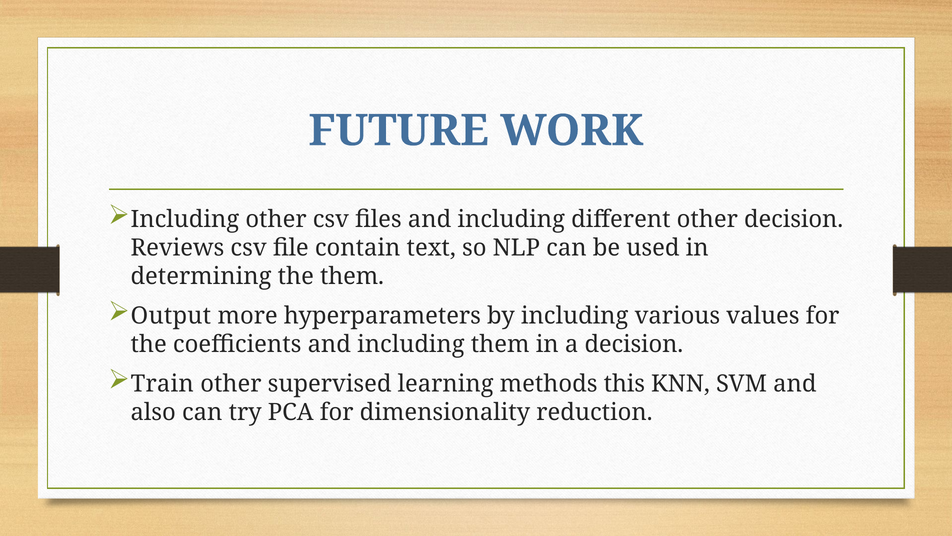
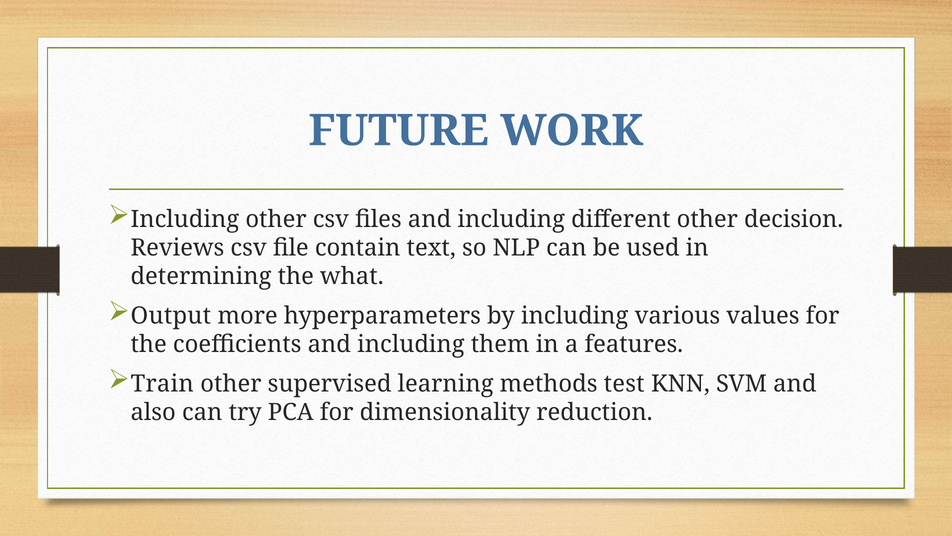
the them: them -> what (352, 276)
a decision: decision -> features (634, 344)
this: this -> test (624, 383)
